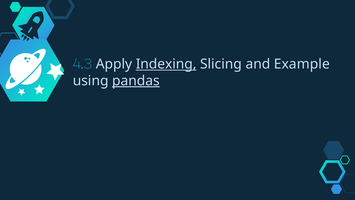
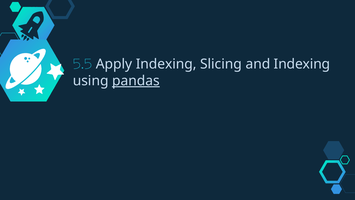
4.3: 4.3 -> 5.5 (82, 64)
Indexing underline: present -> none (166, 64)
and Example: Example -> Indexing (302, 64)
